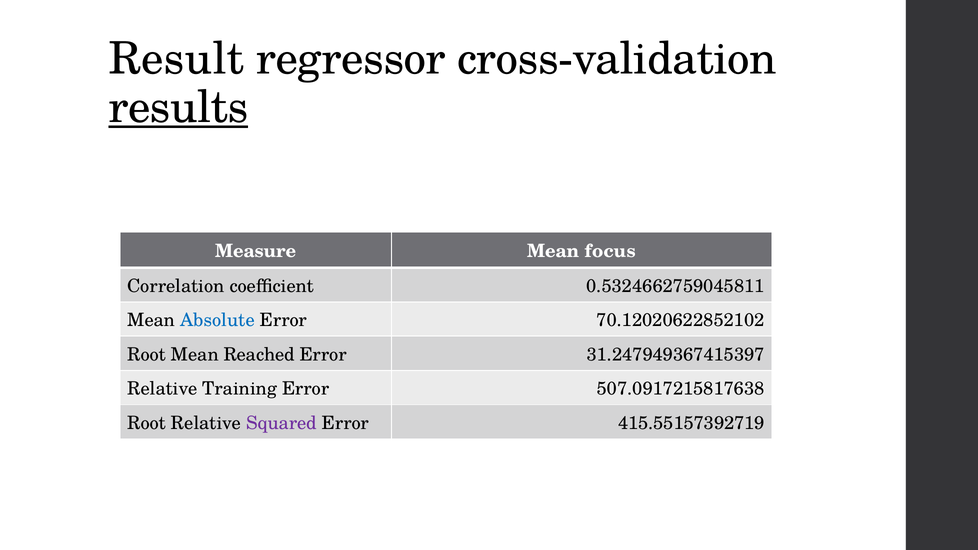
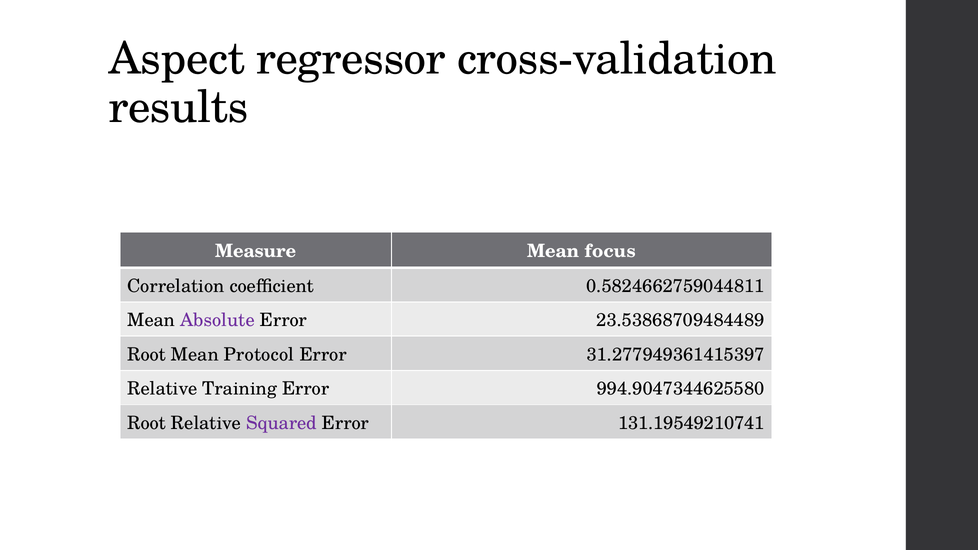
Result: Result -> Aspect (177, 59)
results underline: present -> none (179, 108)
0.5324662759045811: 0.5324662759045811 -> 0.5824662759044811 (675, 286)
Absolute colour: blue -> purple (217, 320)
70.12020622852102: 70.12020622852102 -> 23.53868709484489 (680, 320)
Reached: Reached -> Protocol (259, 355)
31.247949367415397: 31.247949367415397 -> 31.277949361415397 (676, 355)
507.0917215817638: 507.0917215817638 -> 994.9047344625580 (681, 389)
415.55157392719: 415.55157392719 -> 131.19549210741 (691, 423)
